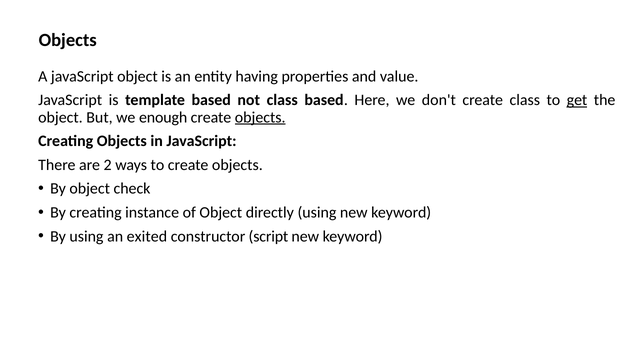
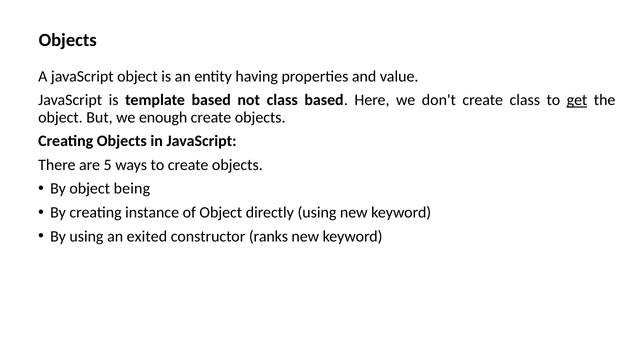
objects underline: present -> none (260, 117)
2: 2 -> 5 (108, 165)
check: check -> being (132, 189)
script: script -> ranks (268, 237)
